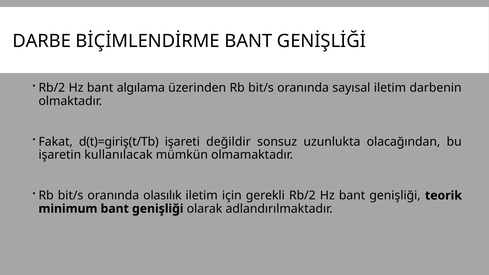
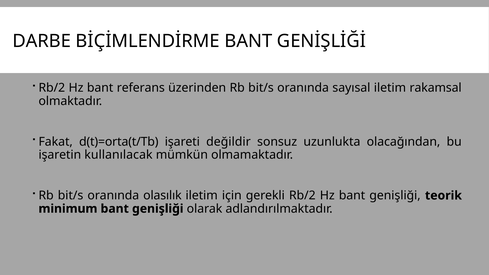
algılama: algılama -> referans (141, 88)
darbenin: darbenin -> rakamsal (436, 88)
d(t)=giriş(t/Tb: d(t)=giriş(t/Tb -> d(t)=orta(t/Tb (119, 142)
